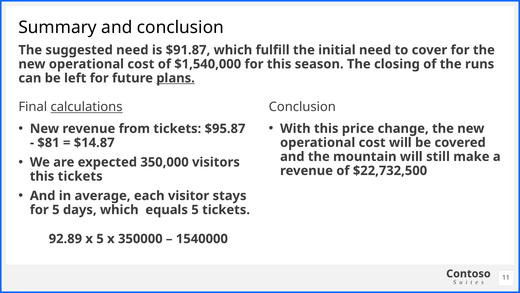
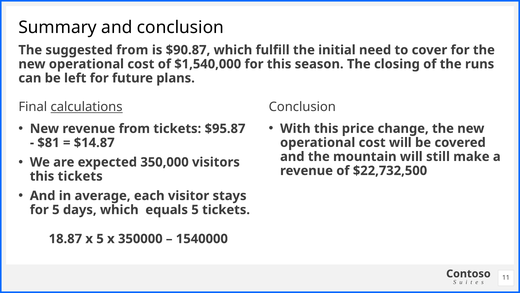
suggested need: need -> from (132, 50)
$91.87: $91.87 -> $90.87 (188, 50)
plans underline: present -> none (176, 78)
92.89: 92.89 -> 18.87 (65, 238)
